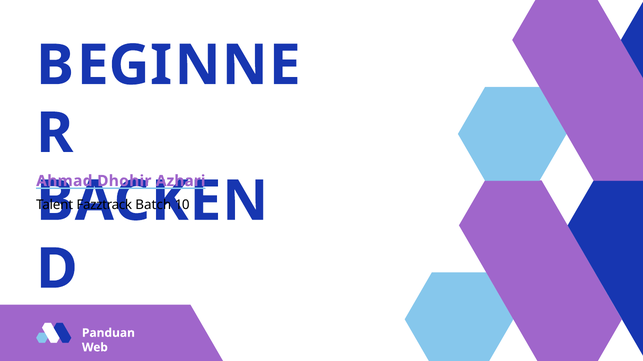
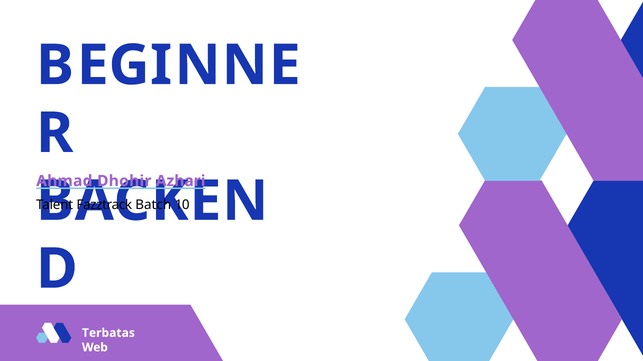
Panduan: Panduan -> Terbatas (108, 334)
